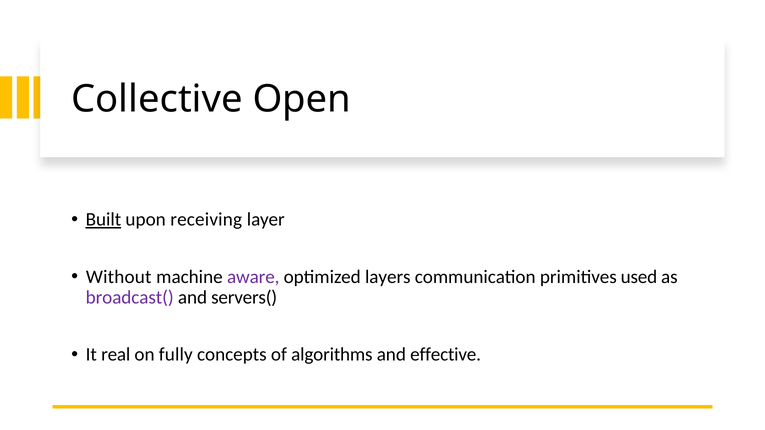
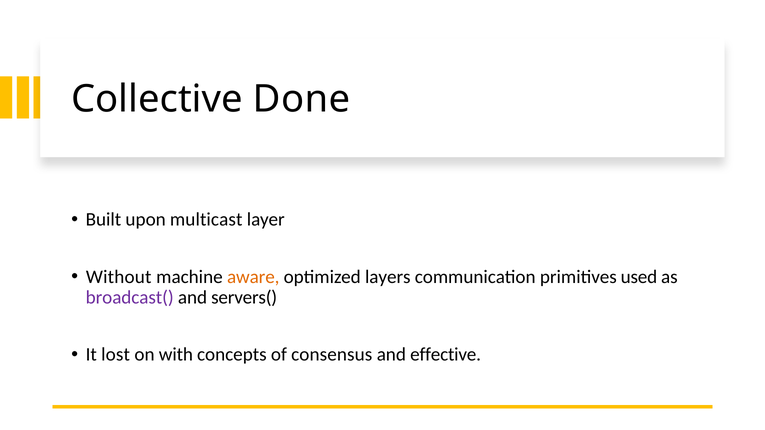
Open: Open -> Done (302, 99)
Built underline: present -> none (103, 220)
receiving: receiving -> multicast (206, 220)
aware colour: purple -> orange (253, 277)
real: real -> lost (116, 355)
fully: fully -> with (176, 355)
algorithms: algorithms -> consensus (332, 355)
